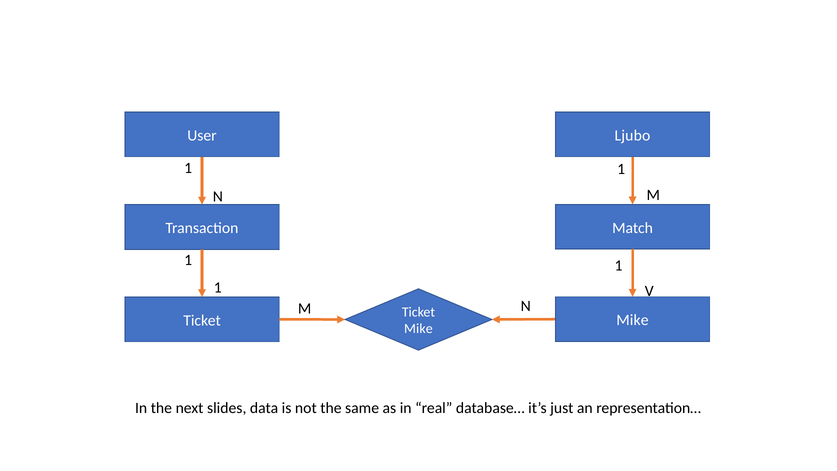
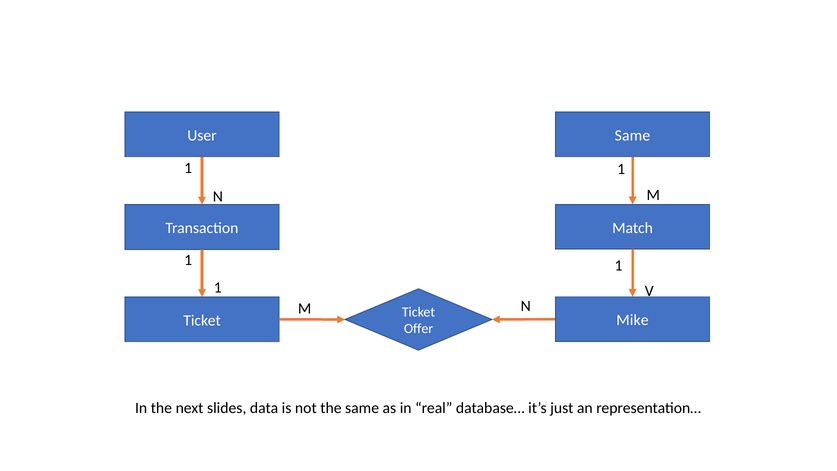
Ljubo: Ljubo -> Same (632, 135)
Mike: Mike -> Offer (419, 329)
